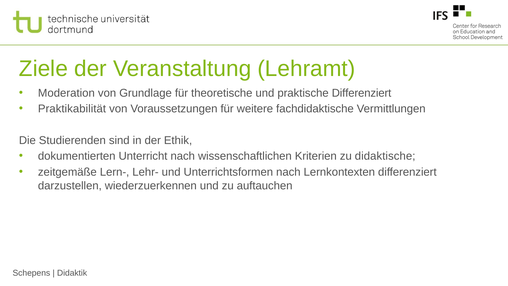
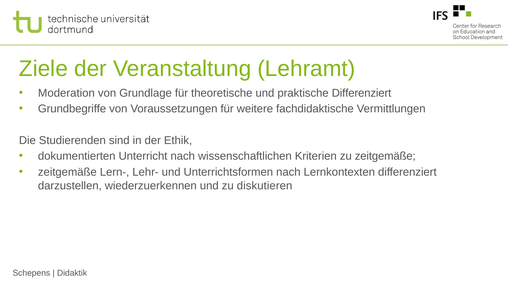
Praktikabilität: Praktikabilität -> Grundbegriffe (72, 109)
zu didaktische: didaktische -> zeitgemäße (385, 156)
auftauchen: auftauchen -> diskutieren (265, 185)
